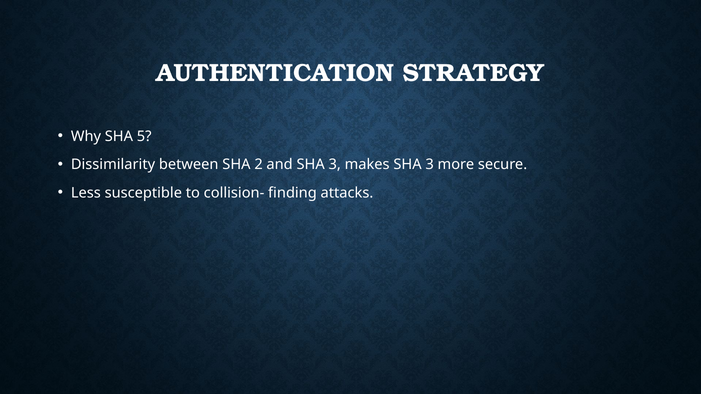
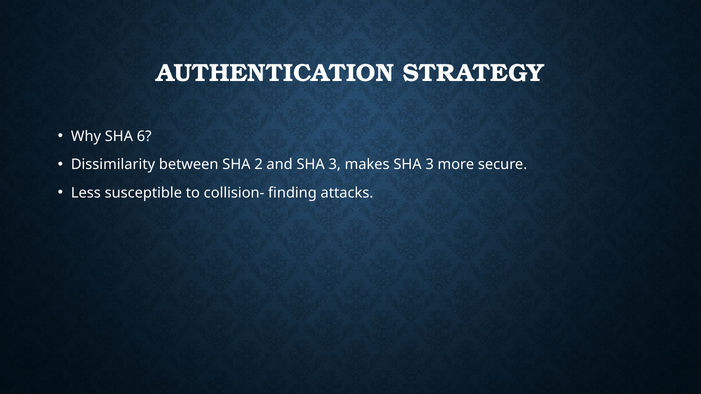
5: 5 -> 6 (144, 136)
